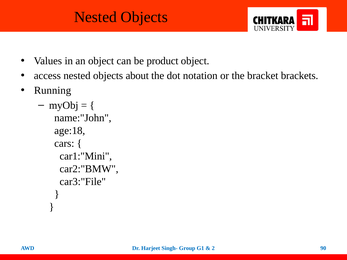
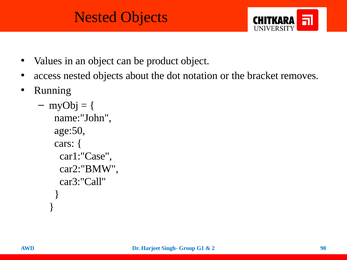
brackets: brackets -> removes (300, 76)
age:18: age:18 -> age:50 (70, 131)
car1:"Mini: car1:"Mini -> car1:"Case (86, 156)
car3:"File: car3:"File -> car3:"Call (83, 182)
